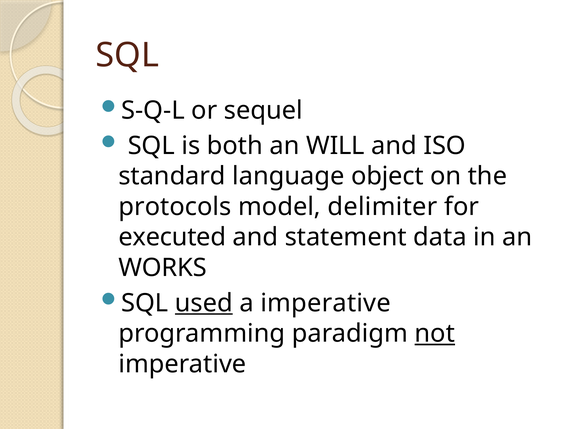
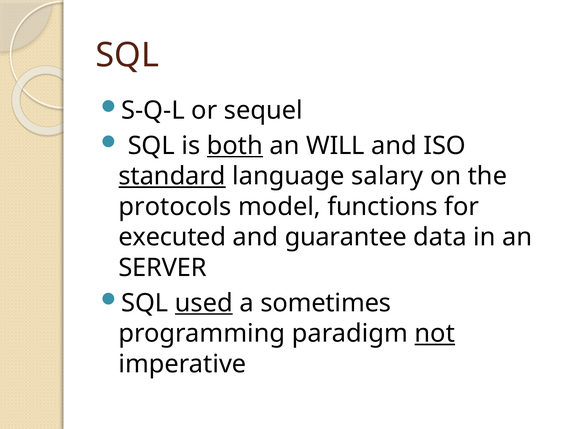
both underline: none -> present (235, 146)
standard underline: none -> present (172, 177)
object: object -> salary (387, 177)
delimiter: delimiter -> functions (383, 207)
statement: statement -> guarantee (346, 238)
WORKS: WORKS -> SERVER (163, 268)
a imperative: imperative -> sometimes (326, 304)
